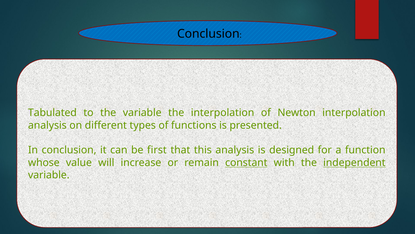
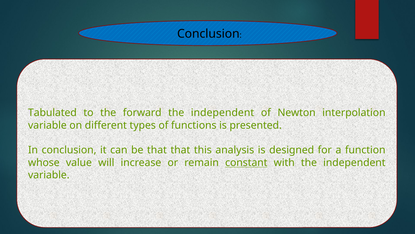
the variable: variable -> forward (142, 113)
interpolation: interpolation -> independent (223, 113)
analysis: analysis -> variable (47, 125)
be first: first -> that (157, 150)
independent underline: present -> none (354, 162)
